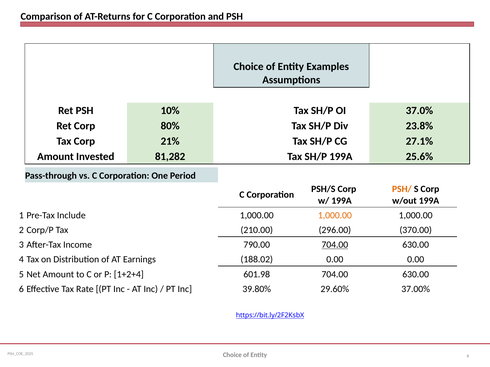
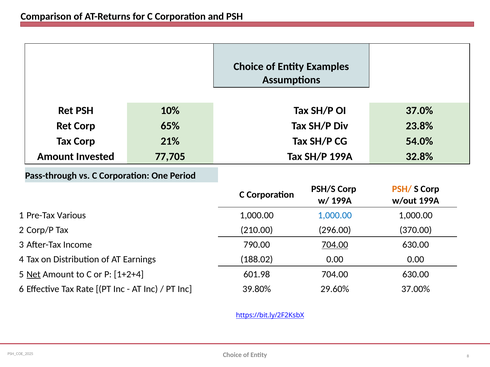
80%: 80% -> 65% (170, 126)
27.1%: 27.1% -> 54.0% (419, 141)
81,282: 81,282 -> 77,705 (170, 157)
25.6%: 25.6% -> 32.8% (419, 157)
Include: Include -> Various (71, 216)
1,000.00 colour: orange -> blue (335, 216)
Net underline: none -> present (34, 275)
